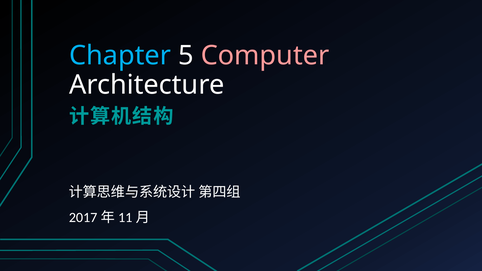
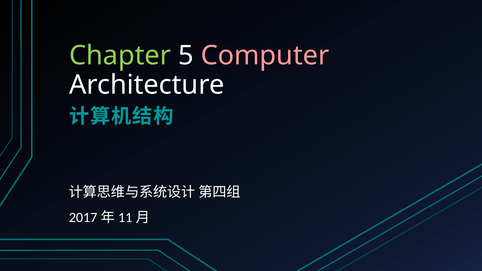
Chapter colour: light blue -> light green (120, 56)
